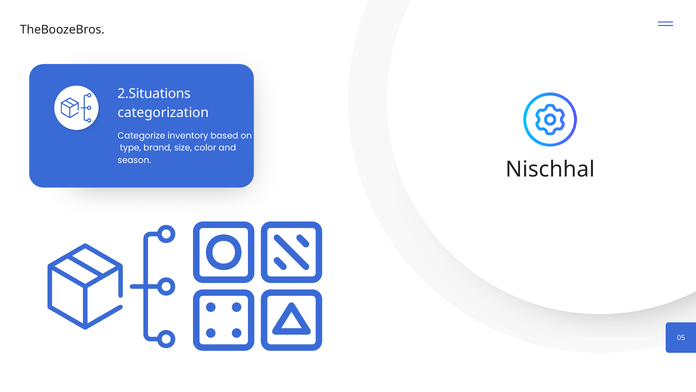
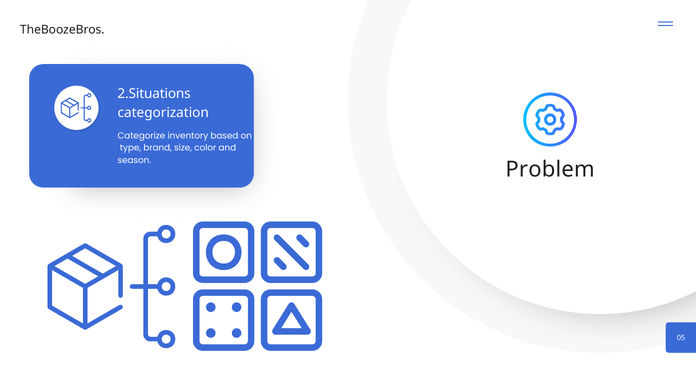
Nischhal: Nischhal -> Problem (550, 169)
